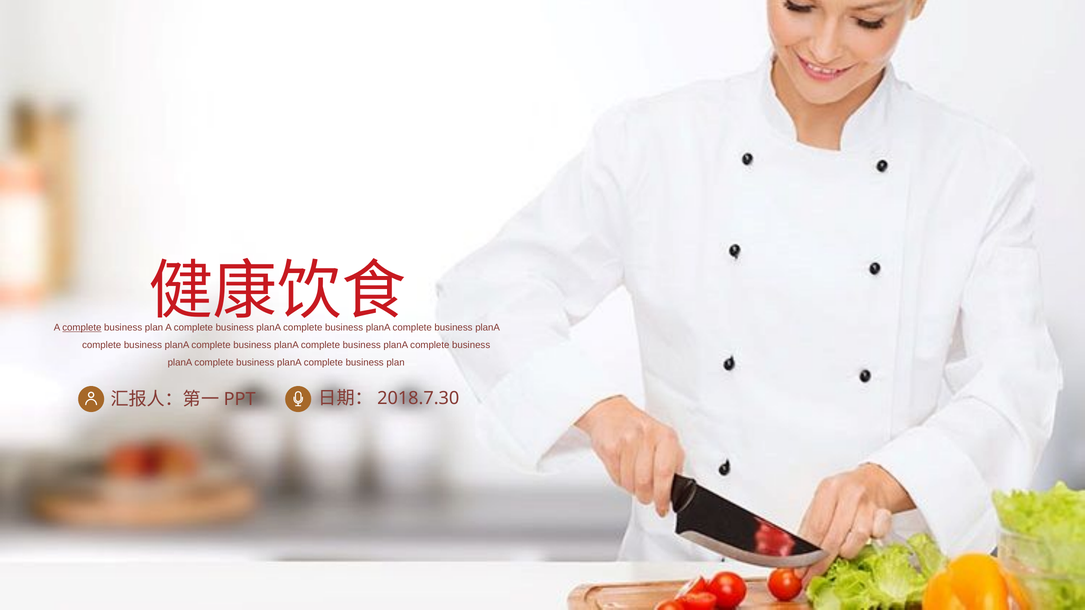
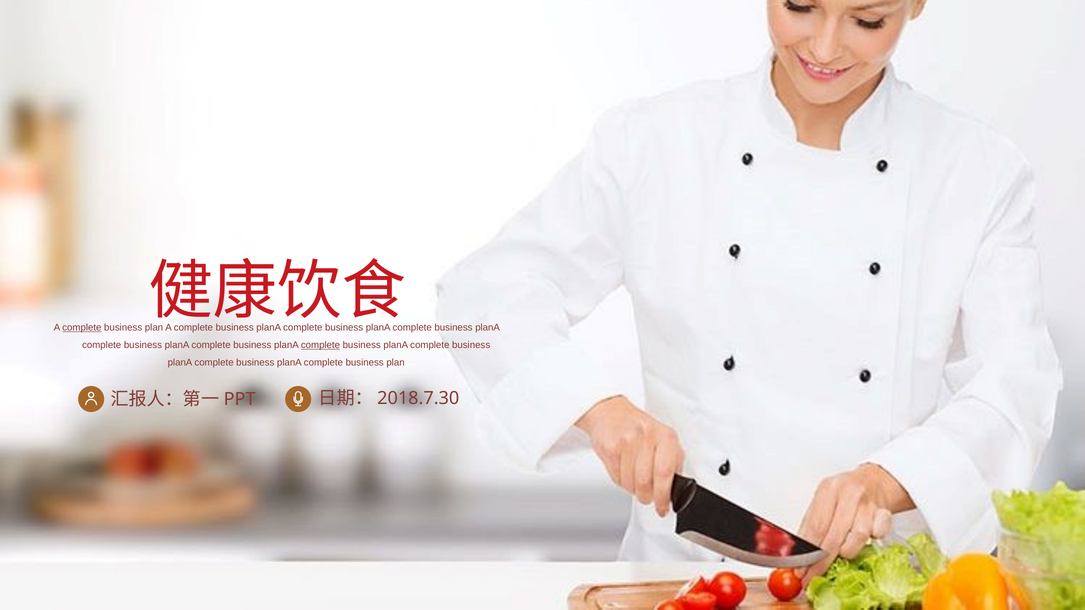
complete underline: none -> present (320, 345)
